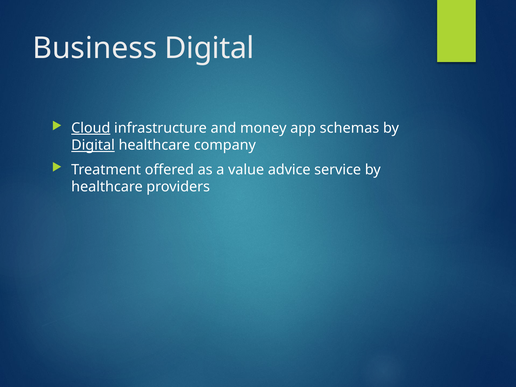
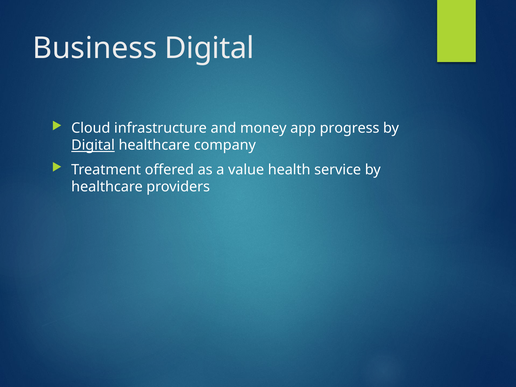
Cloud underline: present -> none (91, 128)
schemas: schemas -> progress (350, 128)
advice: advice -> health (289, 170)
